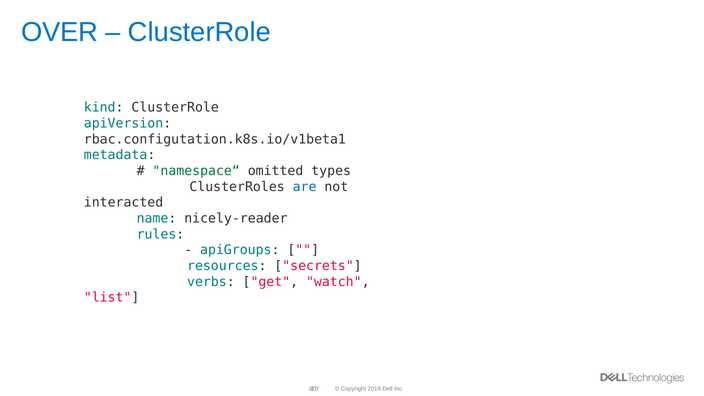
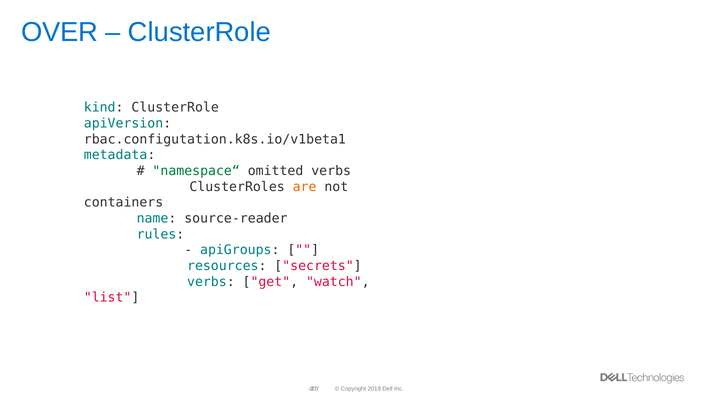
omitted types: types -> verbs (331, 171)
are colour: blue -> orange (305, 187)
interacted: interacted -> containers (124, 203)
nicely-reader: nicely-reader -> source-reader (236, 218)
